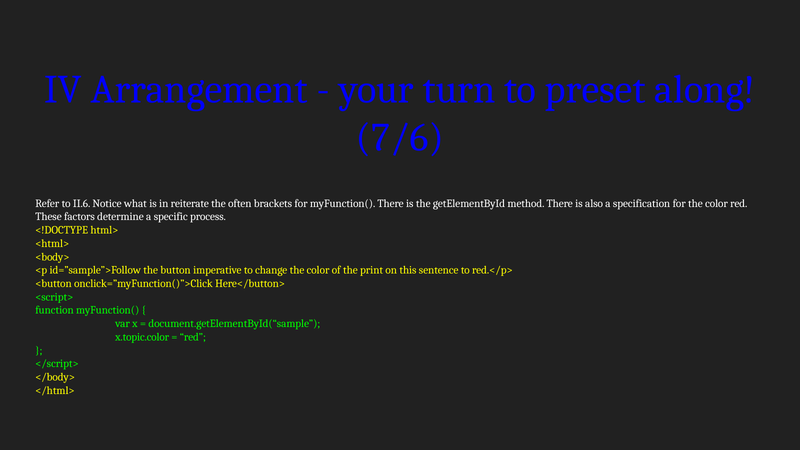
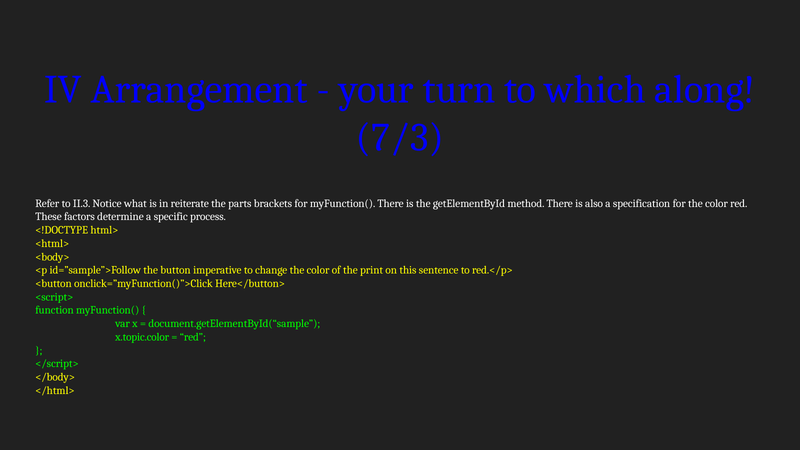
preset: preset -> which (595, 90)
7/6: 7/6 -> 7/3 (400, 138)
II.6: II.6 -> II.3 (82, 203)
often: often -> parts (240, 203)
